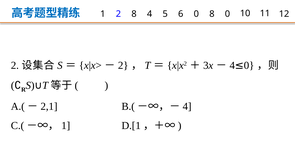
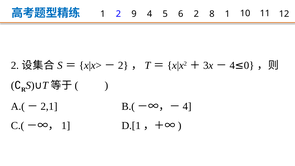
2 8: 8 -> 9 (134, 14)
6 0: 0 -> 2 (196, 14)
8 0: 0 -> 1 (227, 14)
